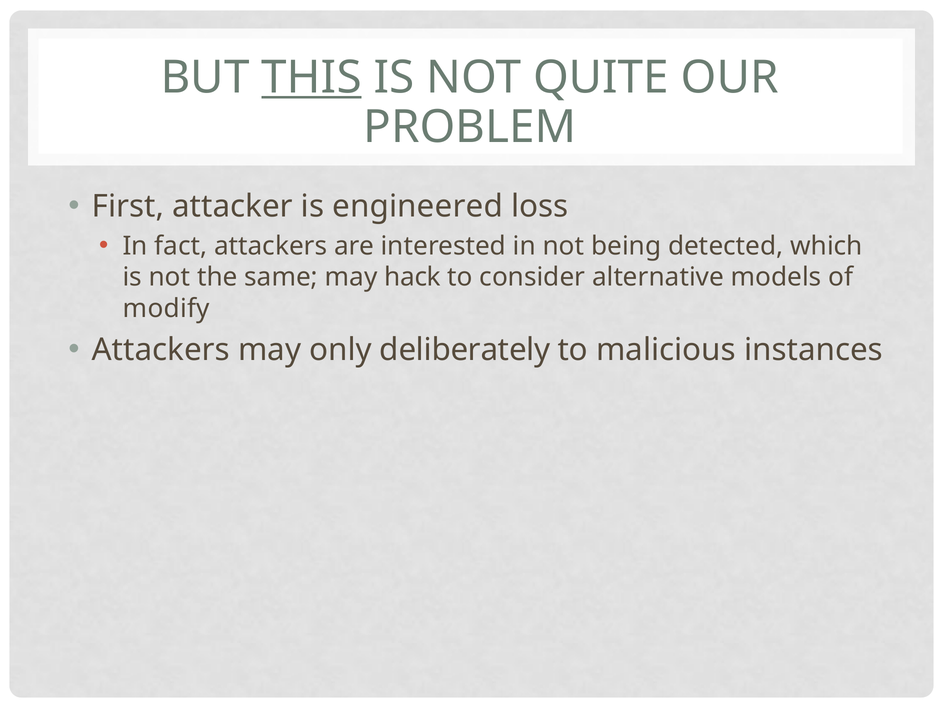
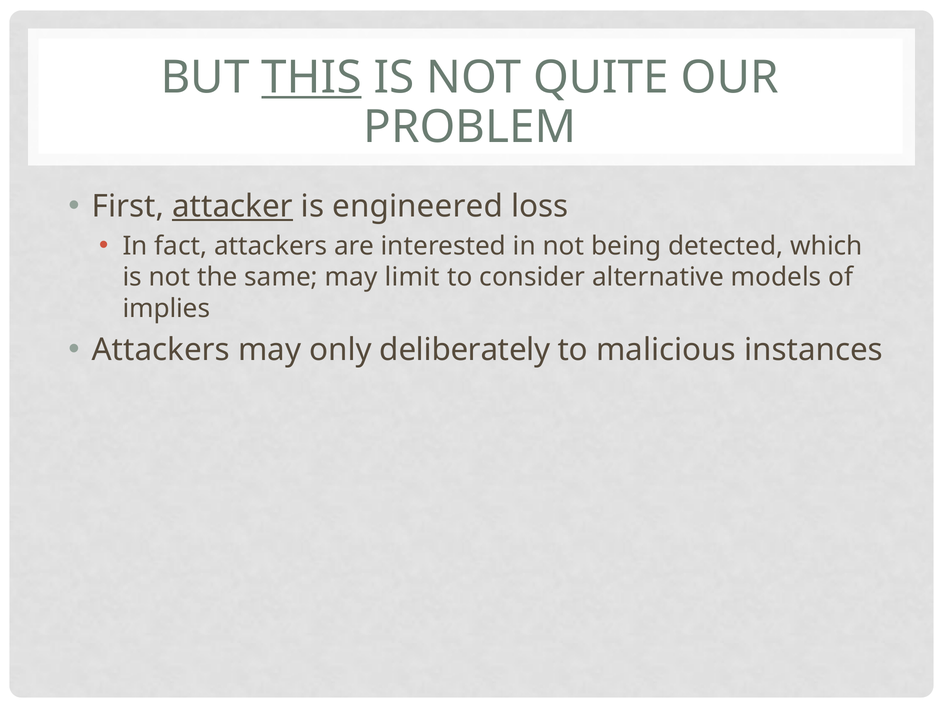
attacker underline: none -> present (233, 207)
hack: hack -> limit (412, 277)
modify: modify -> implies (166, 309)
